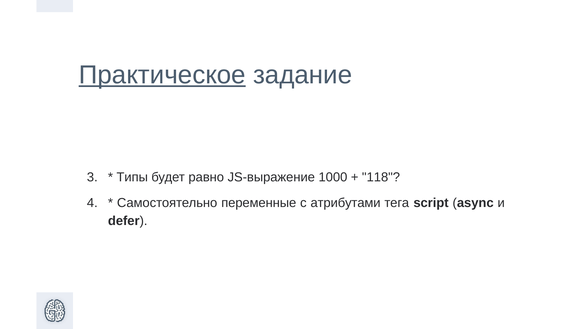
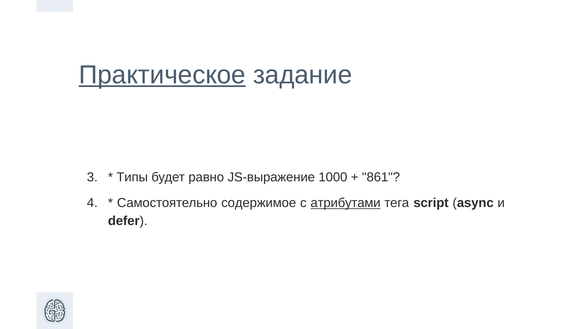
118: 118 -> 861 (381, 177)
переменные: переменные -> содержимое (259, 203)
атрибутами underline: none -> present (346, 203)
